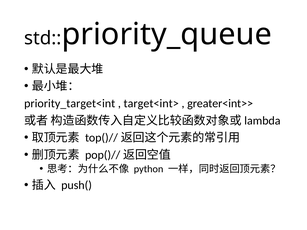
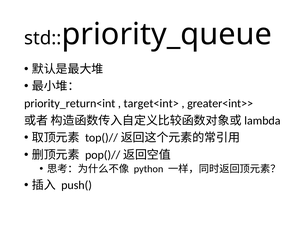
priority_target<int: priority_target<int -> priority_return<int (70, 104)
